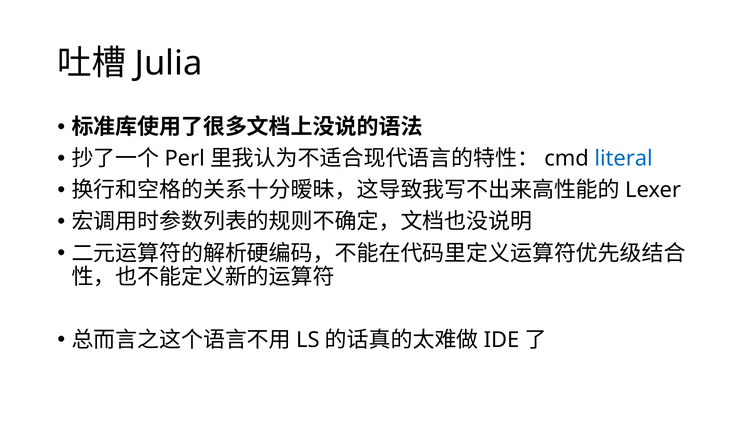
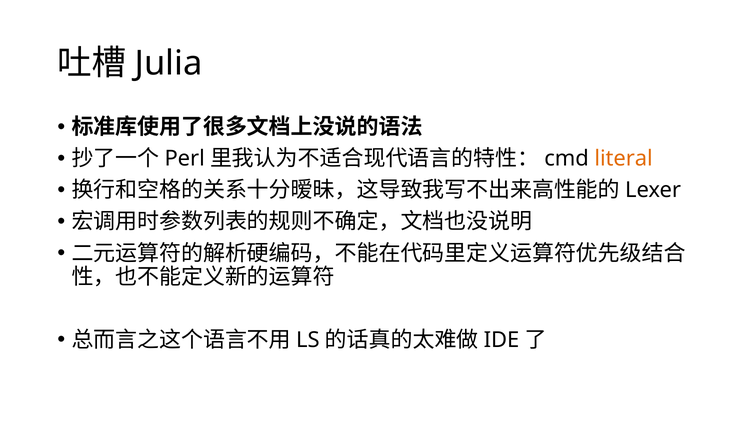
literal colour: blue -> orange (624, 159)
